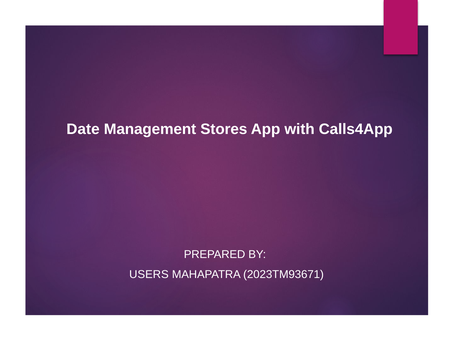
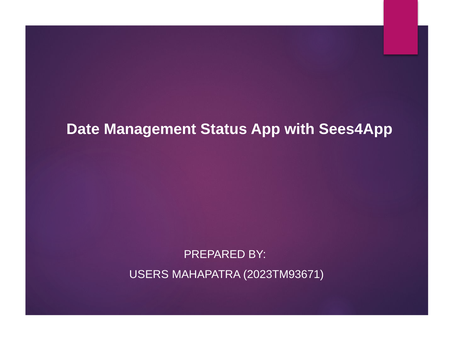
Stores: Stores -> Status (224, 129)
Calls4App: Calls4App -> Sees4App (356, 129)
